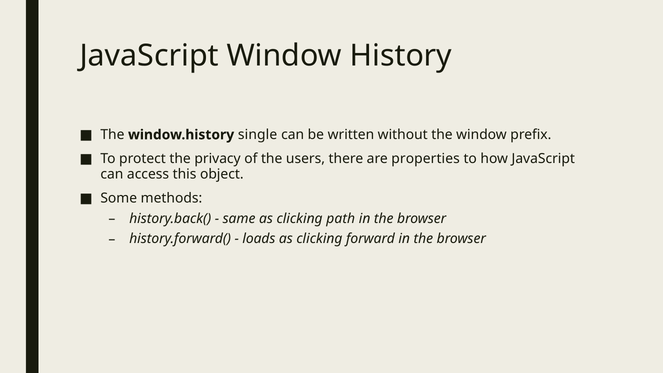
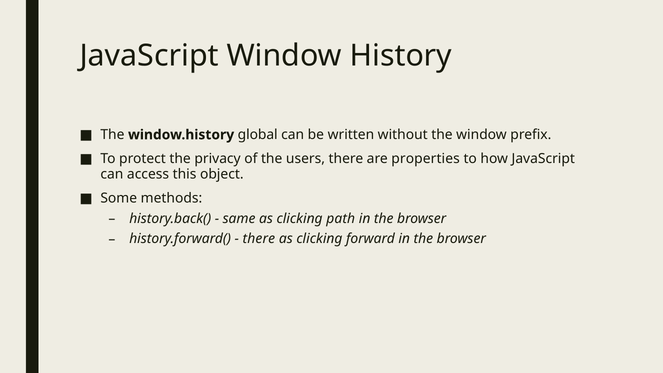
single: single -> global (258, 135)
loads: loads -> there (259, 239)
